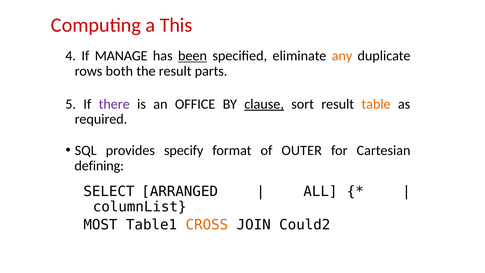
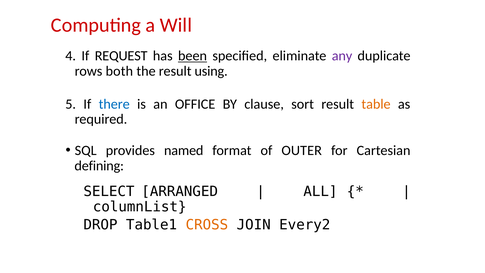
This: This -> Will (176, 25)
MANAGE: MANAGE -> REQUEST (121, 56)
any colour: orange -> purple (342, 56)
parts: parts -> using (211, 71)
there colour: purple -> blue (114, 104)
clause underline: present -> none (264, 104)
specify: specify -> named (184, 150)
MOST: MOST -> DROP (100, 225)
Could2: Could2 -> Every2 (305, 225)
